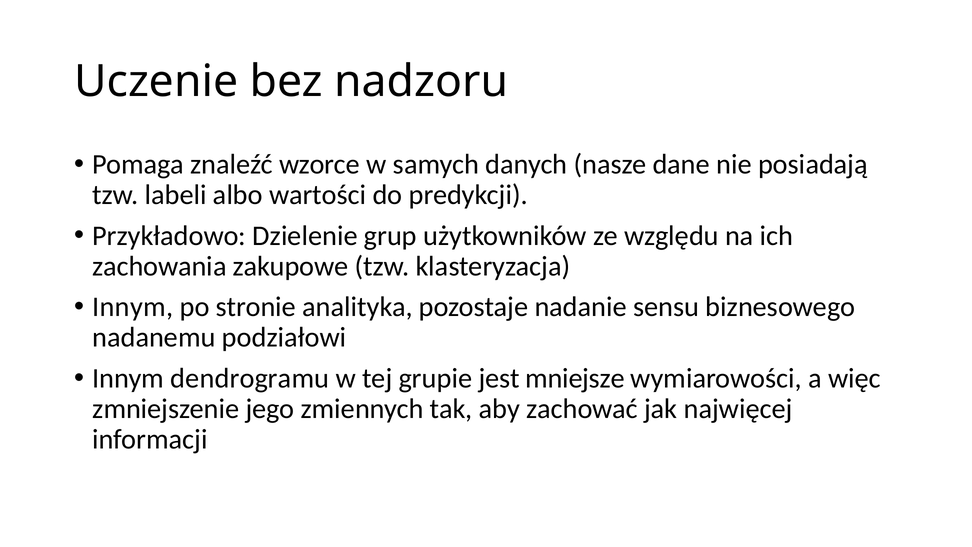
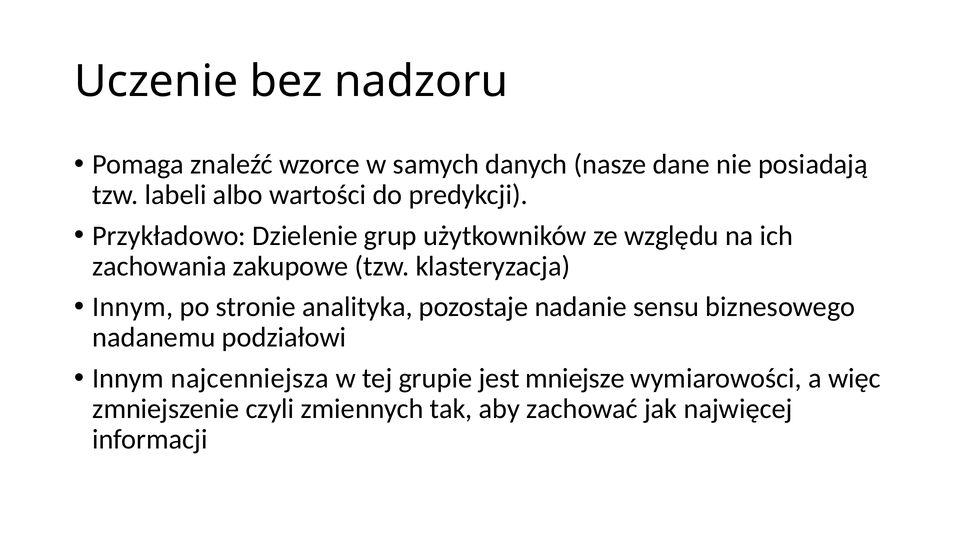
dendrogramu: dendrogramu -> najcenniejsza (250, 378)
jego: jego -> czyli (270, 409)
